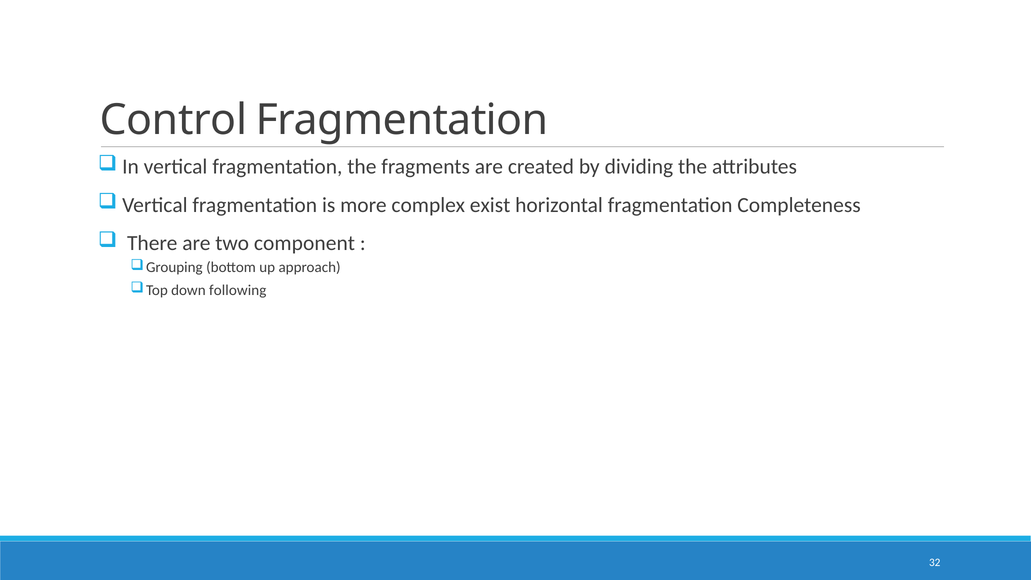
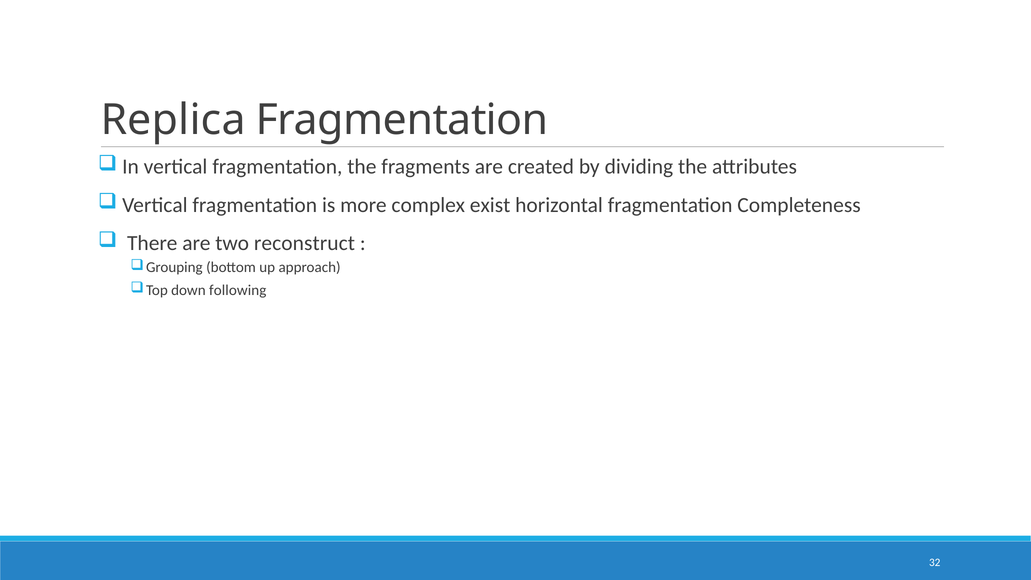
Control: Control -> Replica (173, 120)
component: component -> reconstruct (304, 243)
